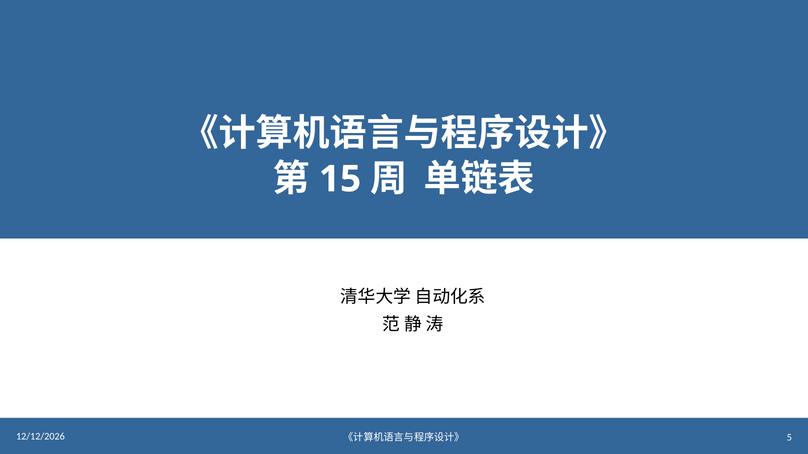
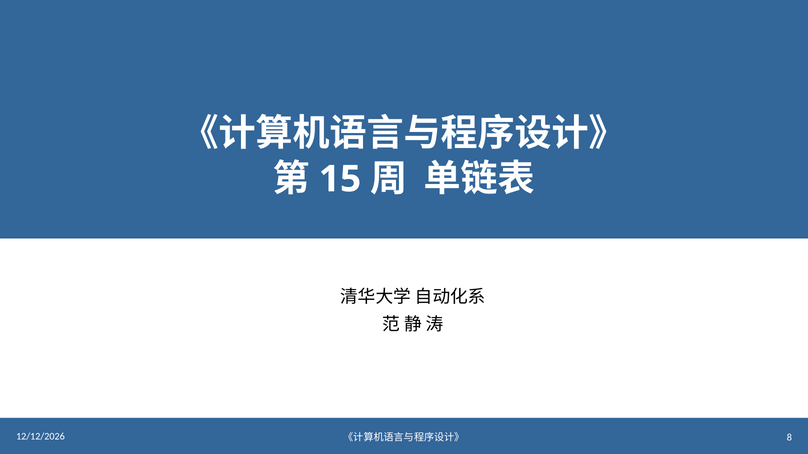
5: 5 -> 8 (789, 438)
